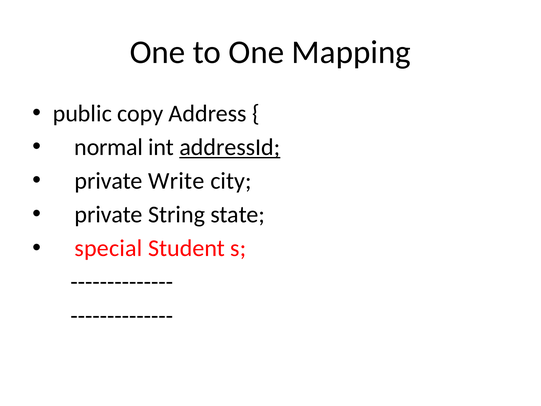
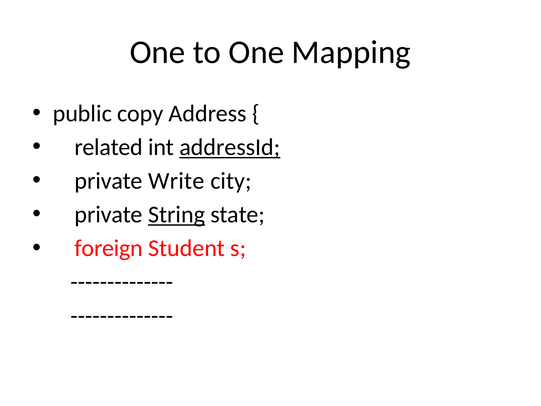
normal: normal -> related (109, 147)
String underline: none -> present (177, 215)
special: special -> foreign (109, 248)
